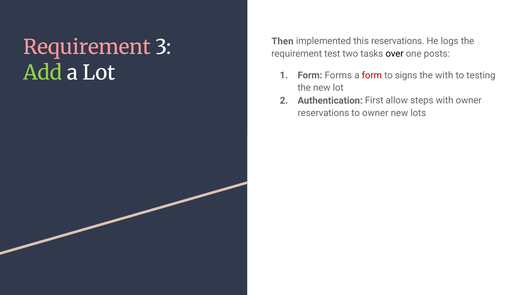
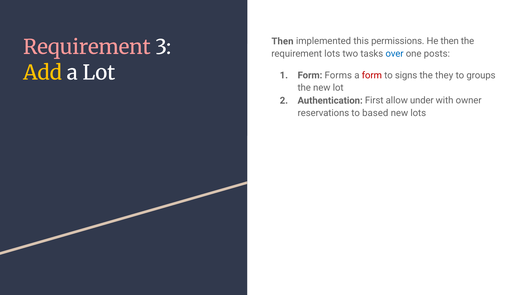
this reservations: reservations -> permissions (398, 41)
He logs: logs -> then (450, 41)
requirement test: test -> lots (332, 54)
over colour: black -> blue (395, 54)
Add colour: light green -> yellow (43, 73)
the with: with -> they (444, 75)
testing: testing -> groups (481, 75)
steps: steps -> under (422, 100)
to owner: owner -> based (375, 113)
